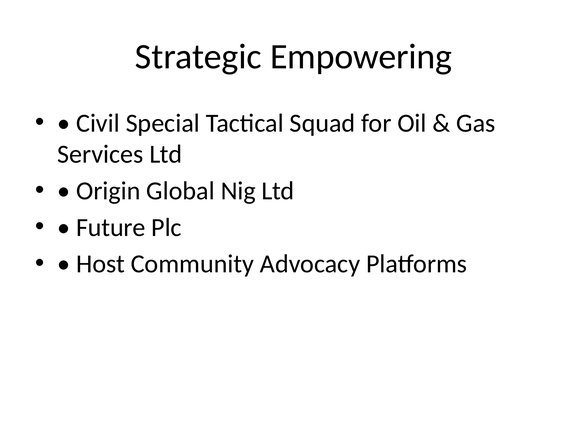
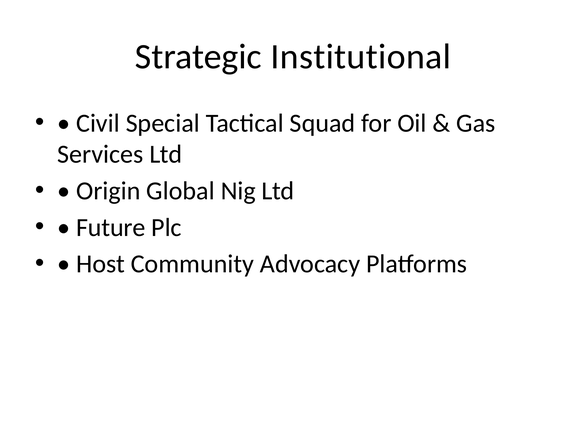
Empowering: Empowering -> Institutional (361, 57)
